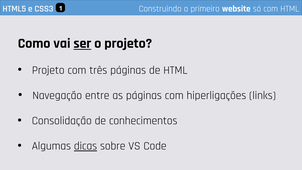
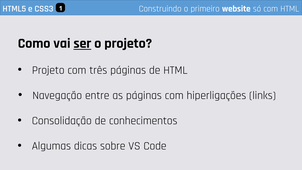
dicas underline: present -> none (86, 146)
